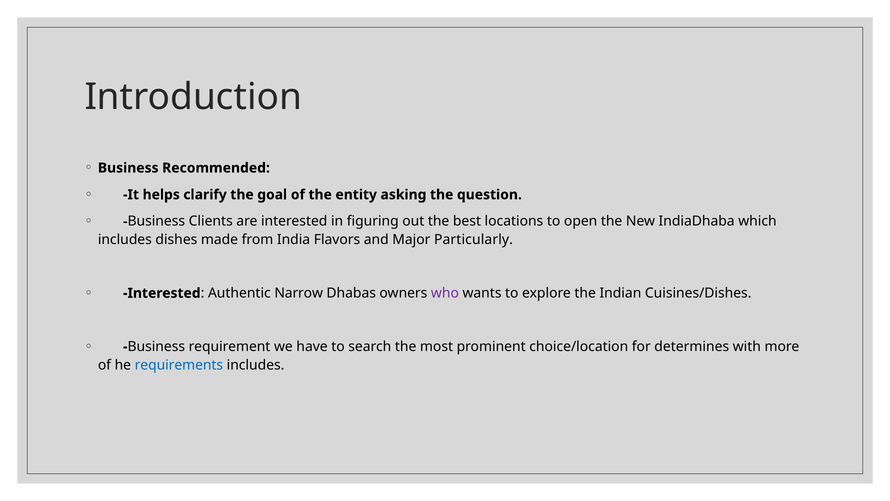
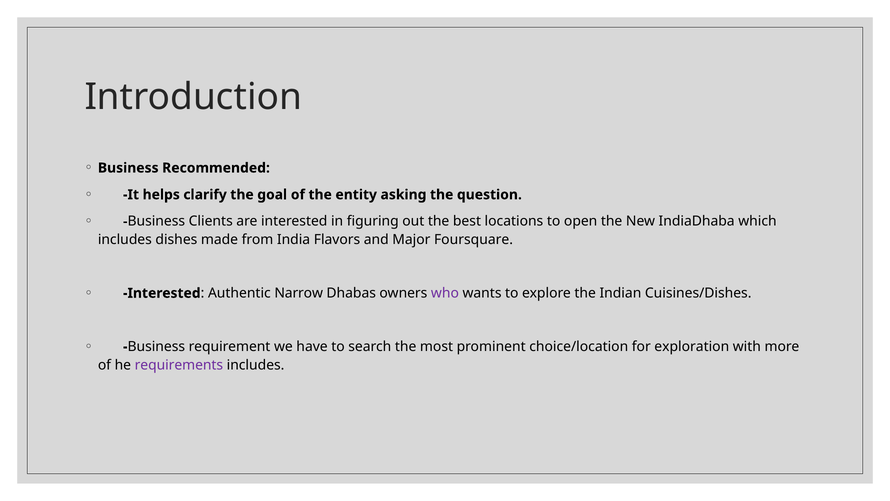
Particularly: Particularly -> Foursquare (474, 240)
determines: determines -> exploration (692, 346)
requirements colour: blue -> purple (179, 365)
